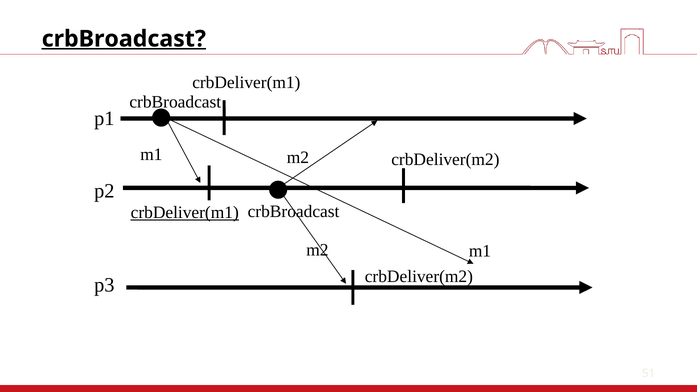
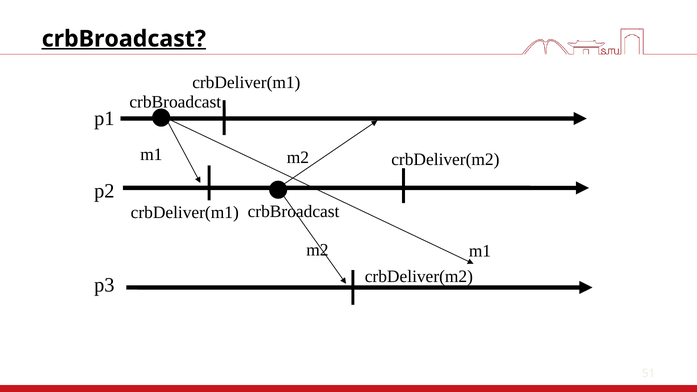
crbDeliver(m1 underline: present -> none (185, 213)
